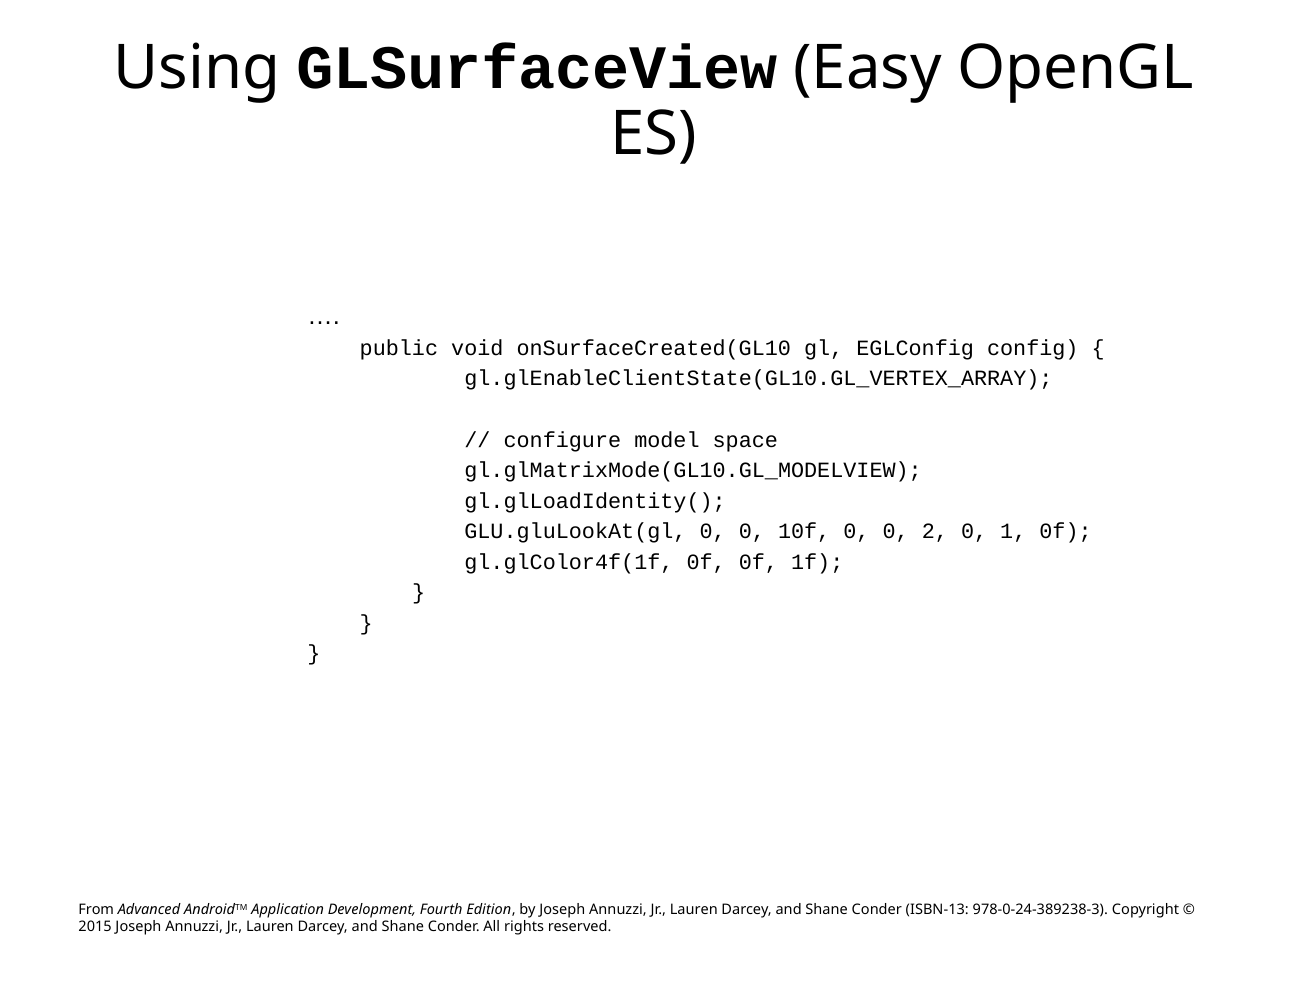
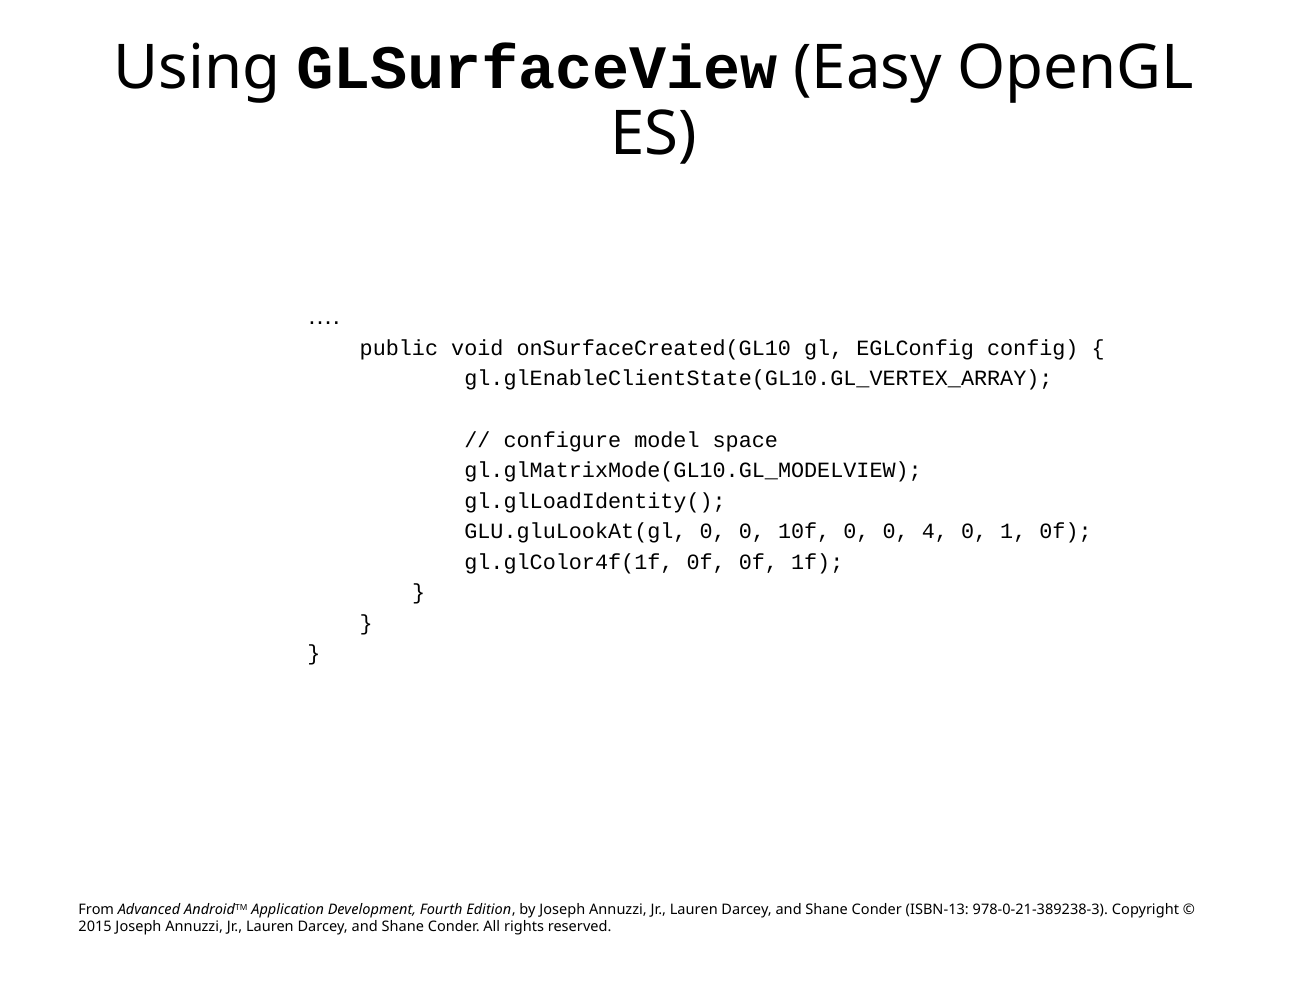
2: 2 -> 4 (935, 531)
978-0-24-389238-3: 978-0-24-389238-3 -> 978-0-21-389238-3 (1040, 910)
